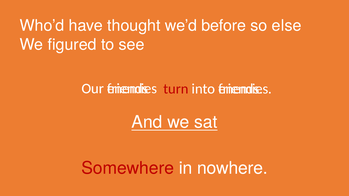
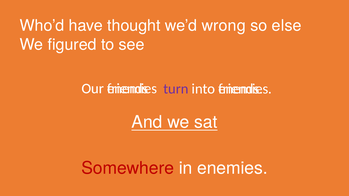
before: before -> wrong (224, 26)
turn colour: red -> purple (176, 89)
in nowhere: nowhere -> enemies (232, 168)
